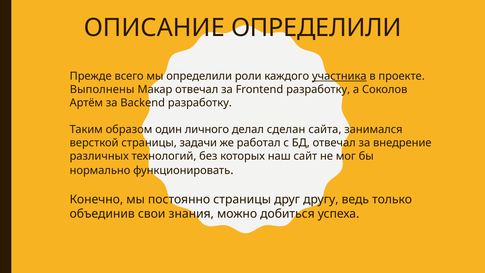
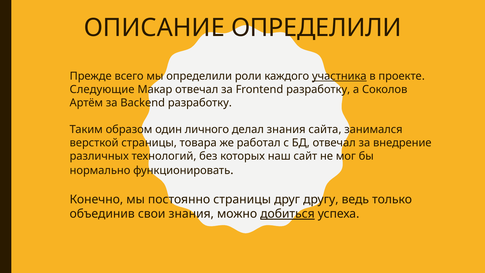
Выполнены: Выполнены -> Следующие (102, 89)
делал сделан: сделан -> знания (286, 129)
задачи: задачи -> товара (198, 143)
добиться underline: none -> present (287, 214)
